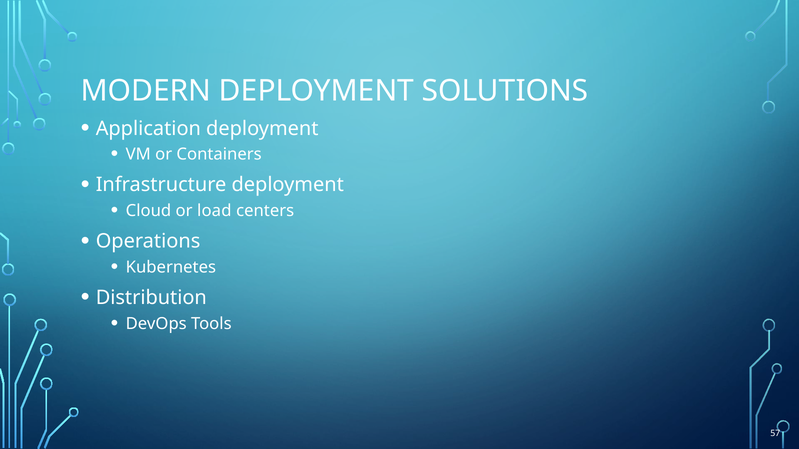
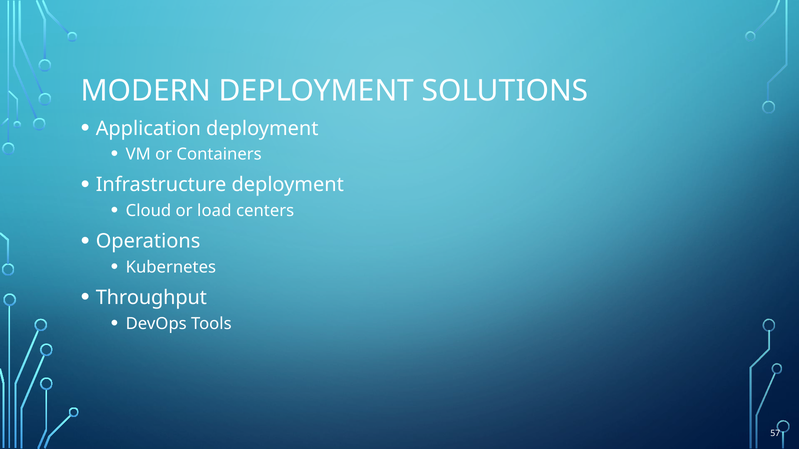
Distribution: Distribution -> Throughput (151, 298)
